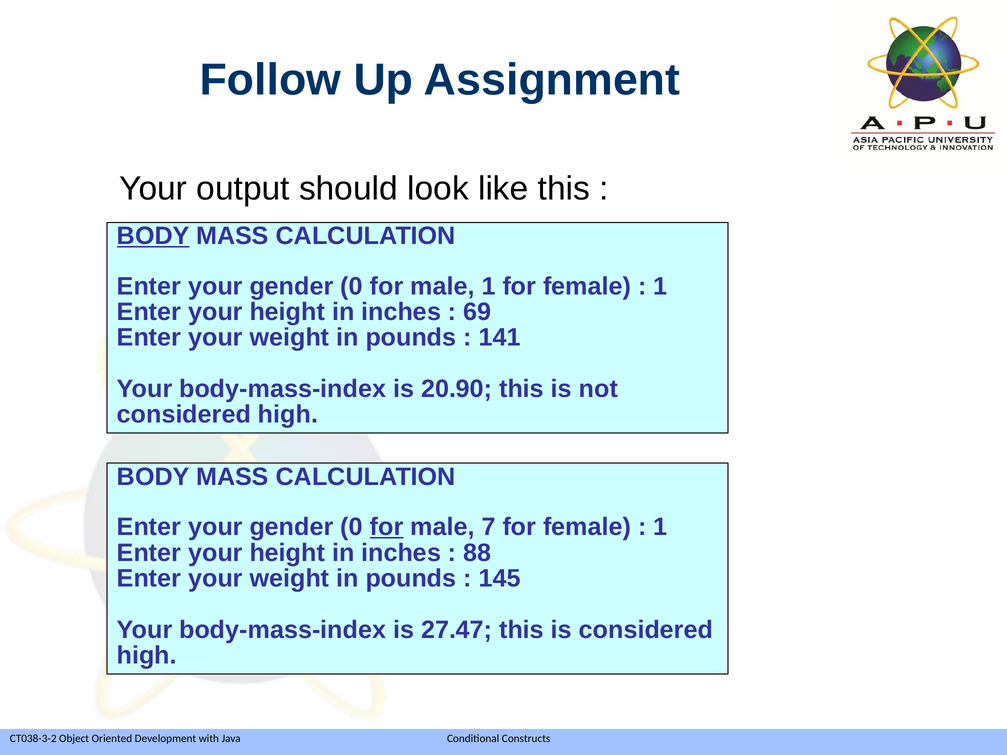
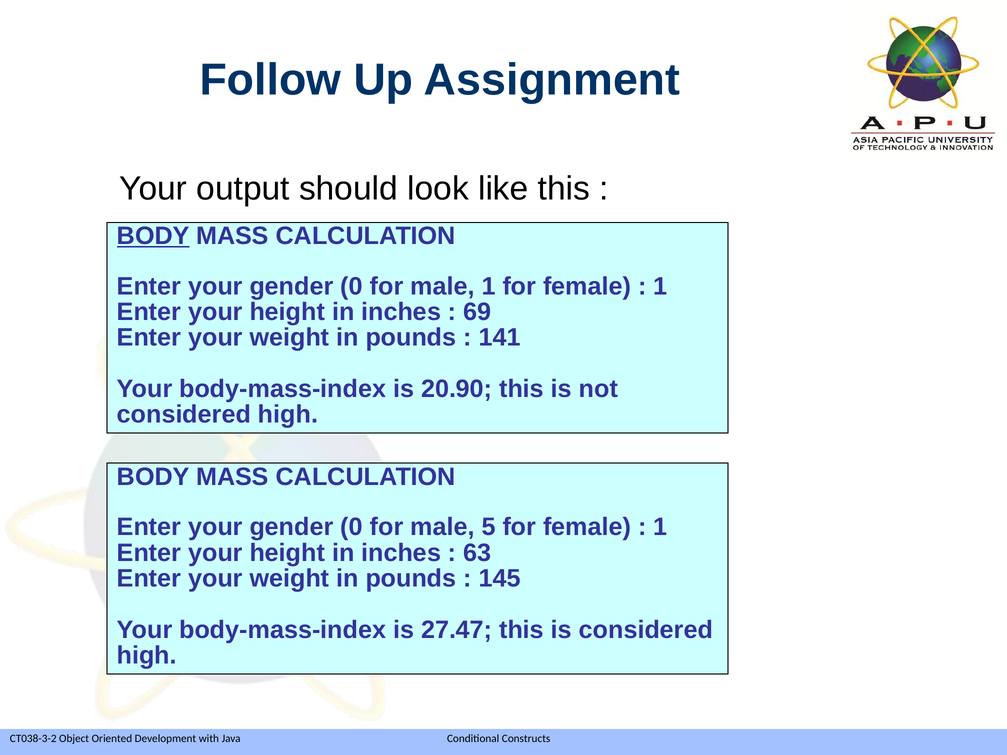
for underline: present -> none (387, 527)
7: 7 -> 5 (489, 527)
88: 88 -> 63 (477, 553)
